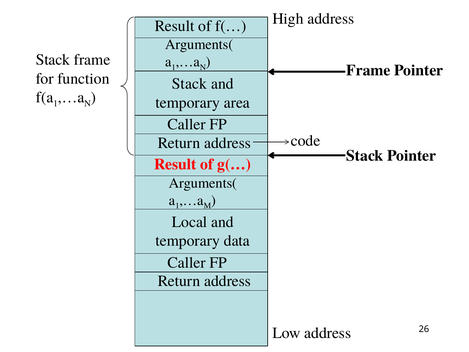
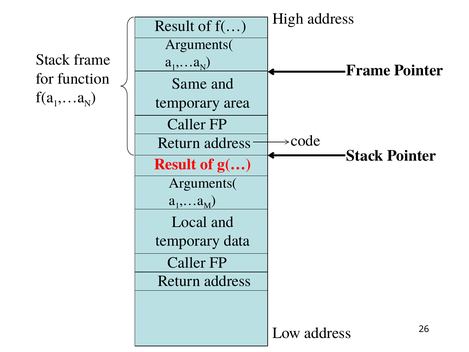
Stack: Stack -> Same (189, 84)
